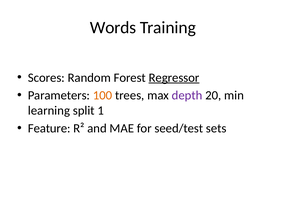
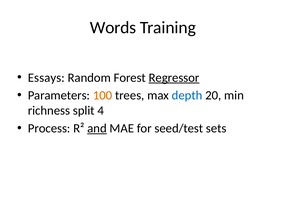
Scores: Scores -> Essays (46, 78)
depth colour: purple -> blue (187, 96)
learning: learning -> richness (49, 111)
1: 1 -> 4 (101, 111)
Feature: Feature -> Process (49, 129)
and underline: none -> present (97, 129)
